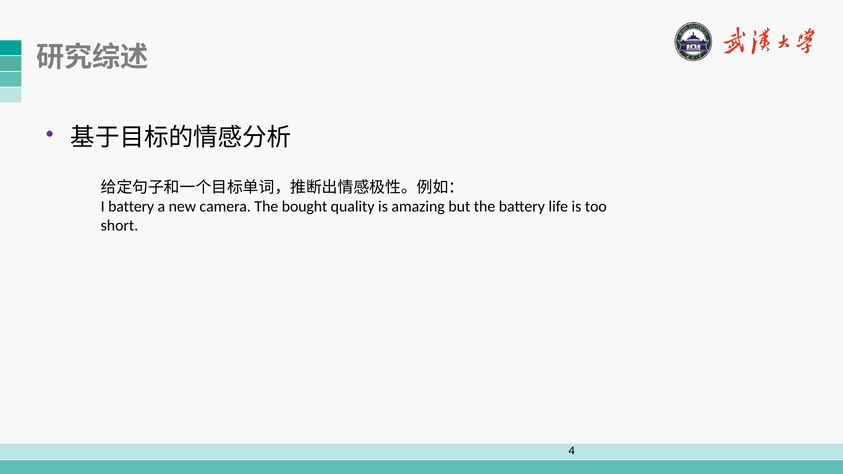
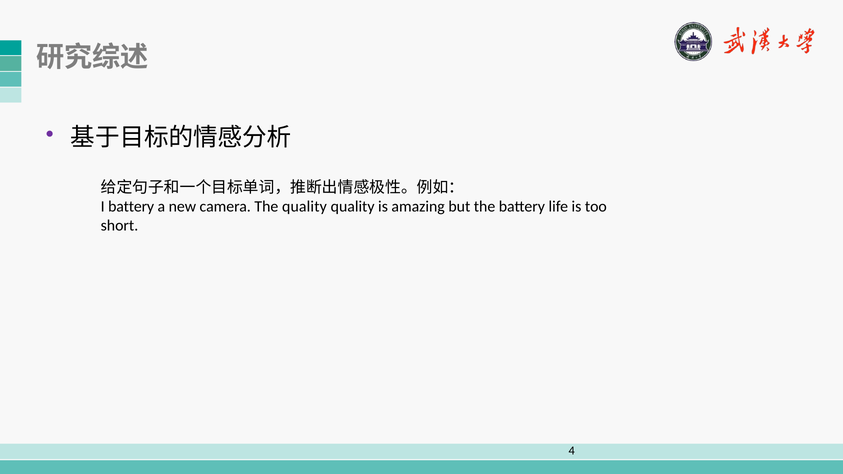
The bought: bought -> quality (304, 207)
